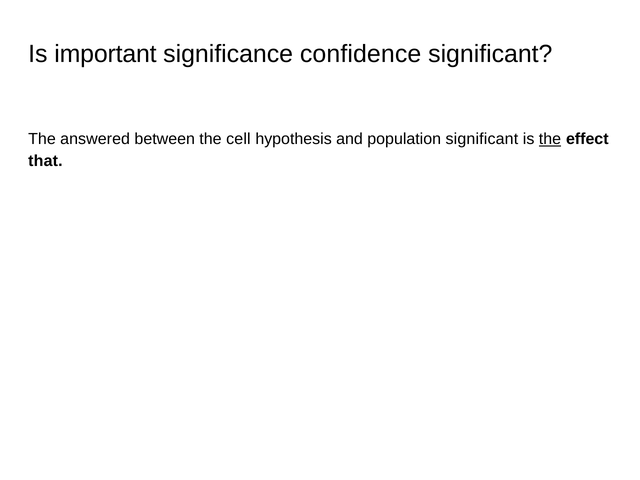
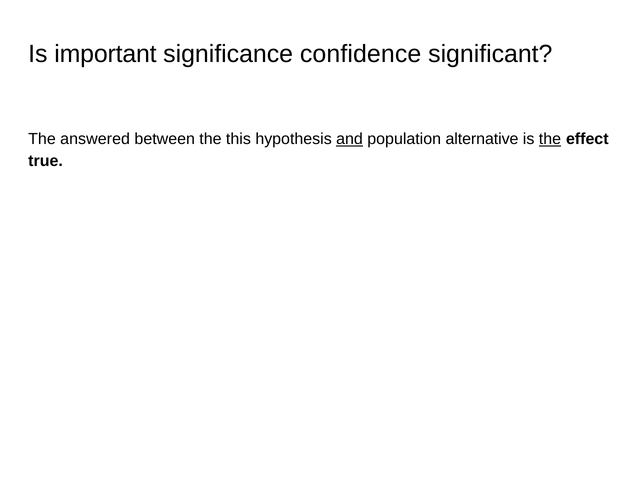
cell: cell -> this (238, 139)
and underline: none -> present (350, 139)
population significant: significant -> alternative (482, 139)
that: that -> true (46, 161)
